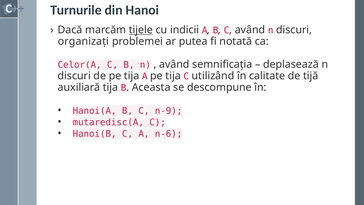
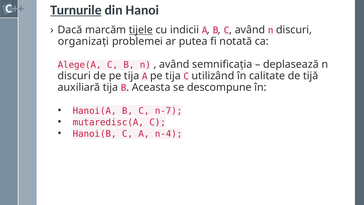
Turnurile underline: none -> present (76, 10)
Celor(A: Celor(A -> Alege(A (80, 65)
n-9: n-9 -> n-7 (169, 111)
n-6: n-6 -> n-4 (169, 134)
